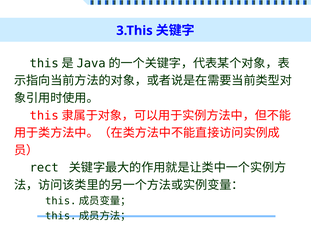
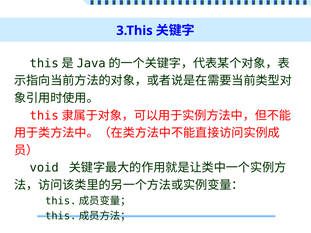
rect: rect -> void (44, 168)
